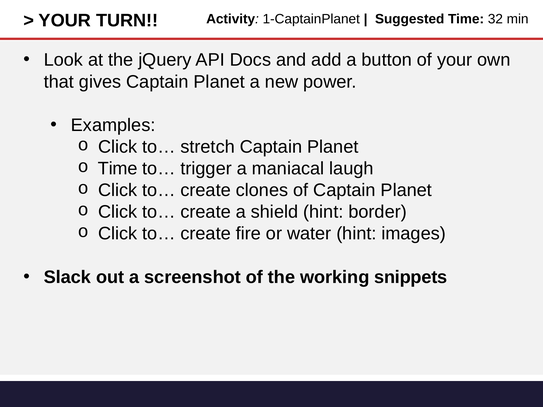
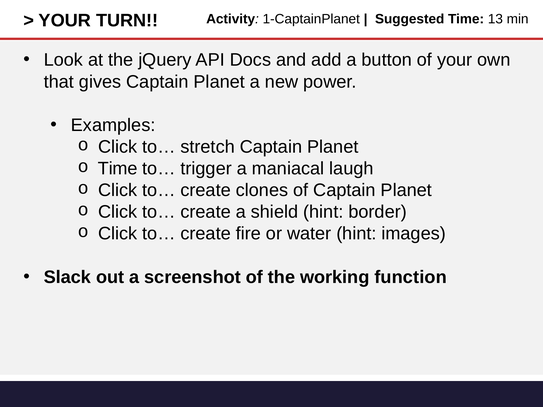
32: 32 -> 13 (495, 19)
snippets: snippets -> function (411, 277)
